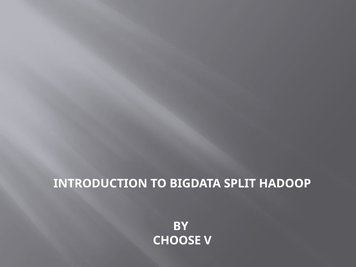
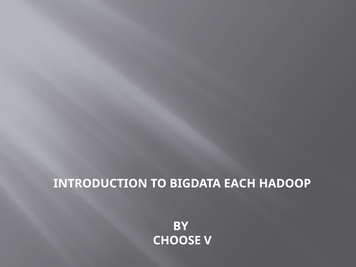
SPLIT: SPLIT -> EACH (240, 183)
